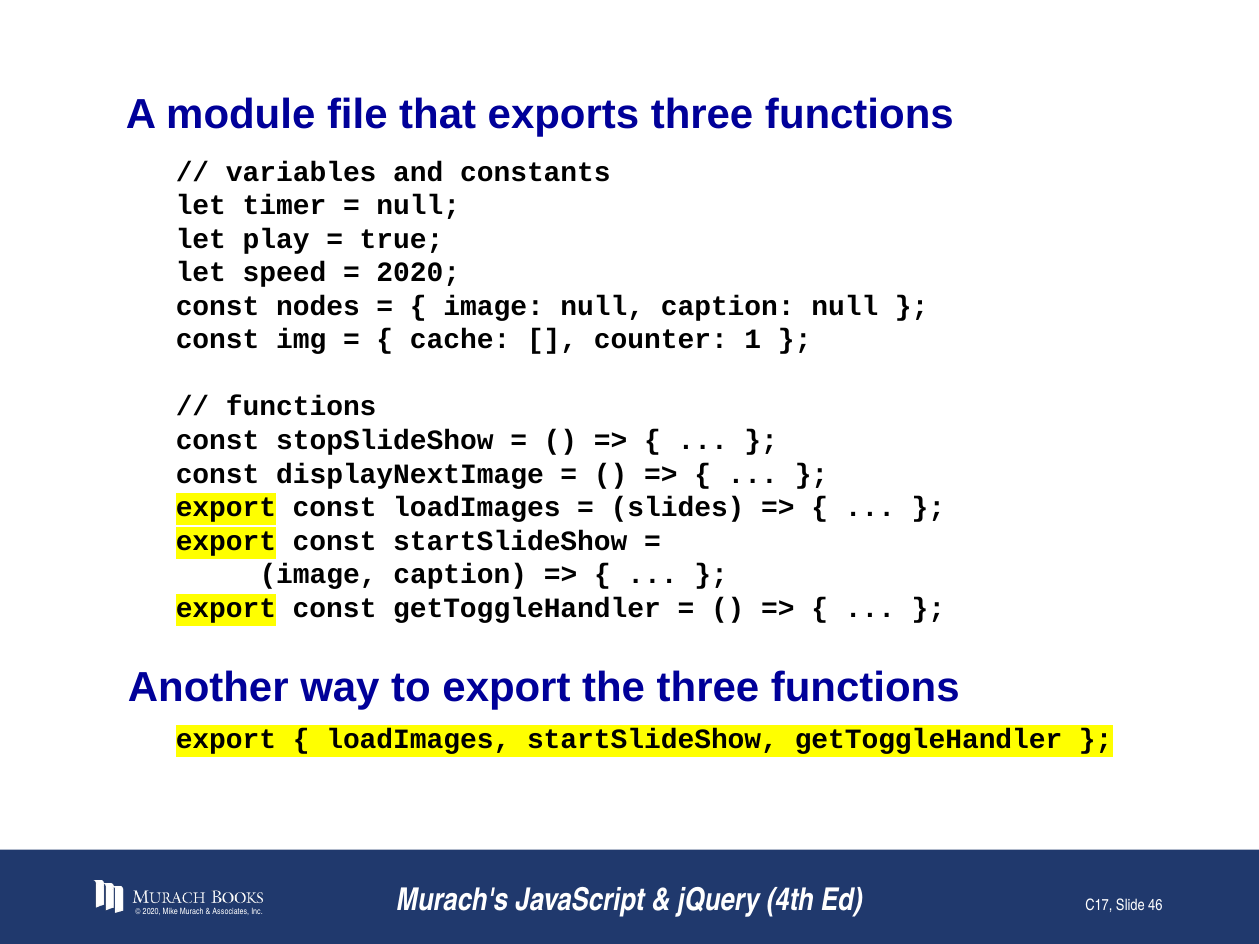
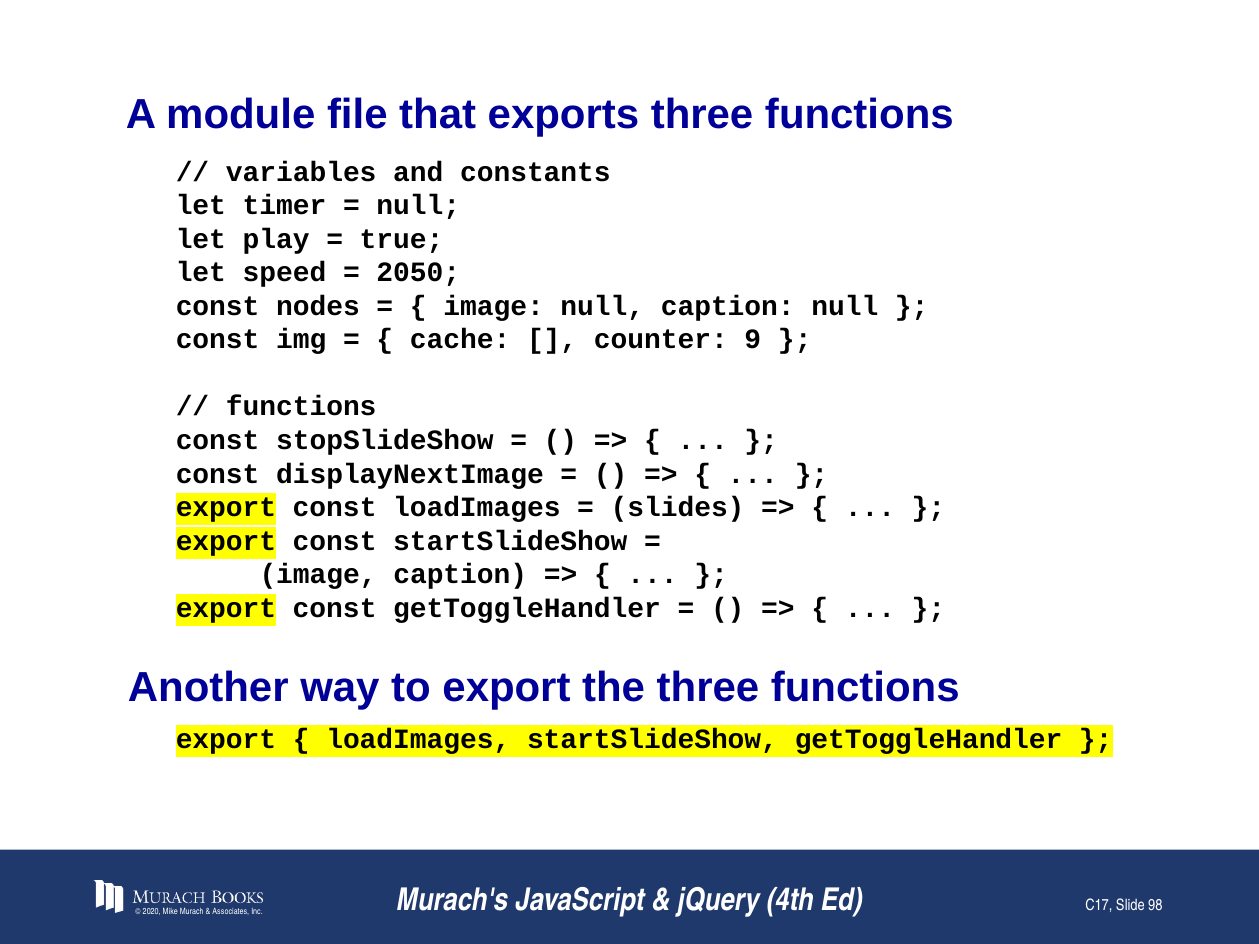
2020: 2020 -> 2050 (418, 273)
1: 1 -> 9 (753, 340)
46: 46 -> 98 (1155, 906)
